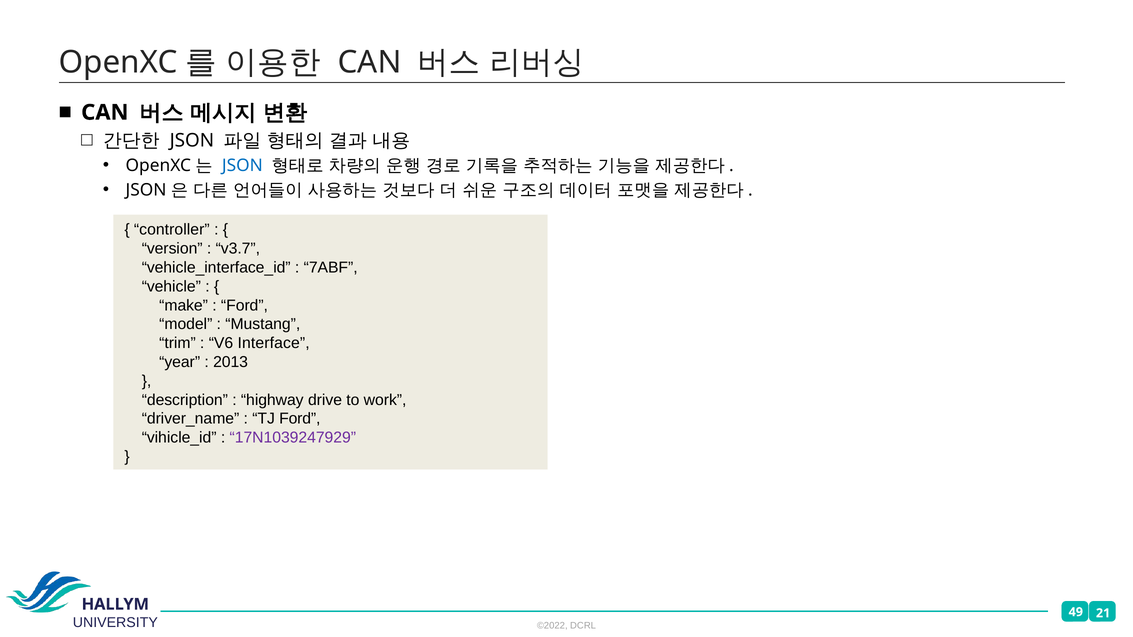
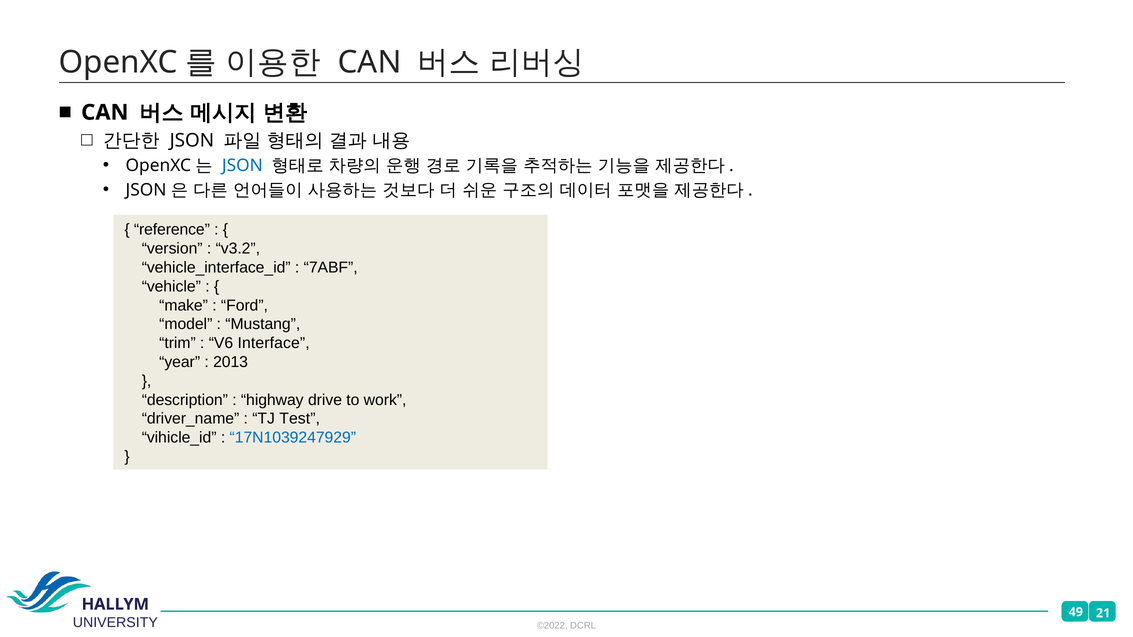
controller: controller -> reference (172, 230)
v3.7: v3.7 -> v3.2 (238, 249)
TJ Ford: Ford -> Test (300, 419)
17N1039247929 colour: purple -> blue (293, 438)
